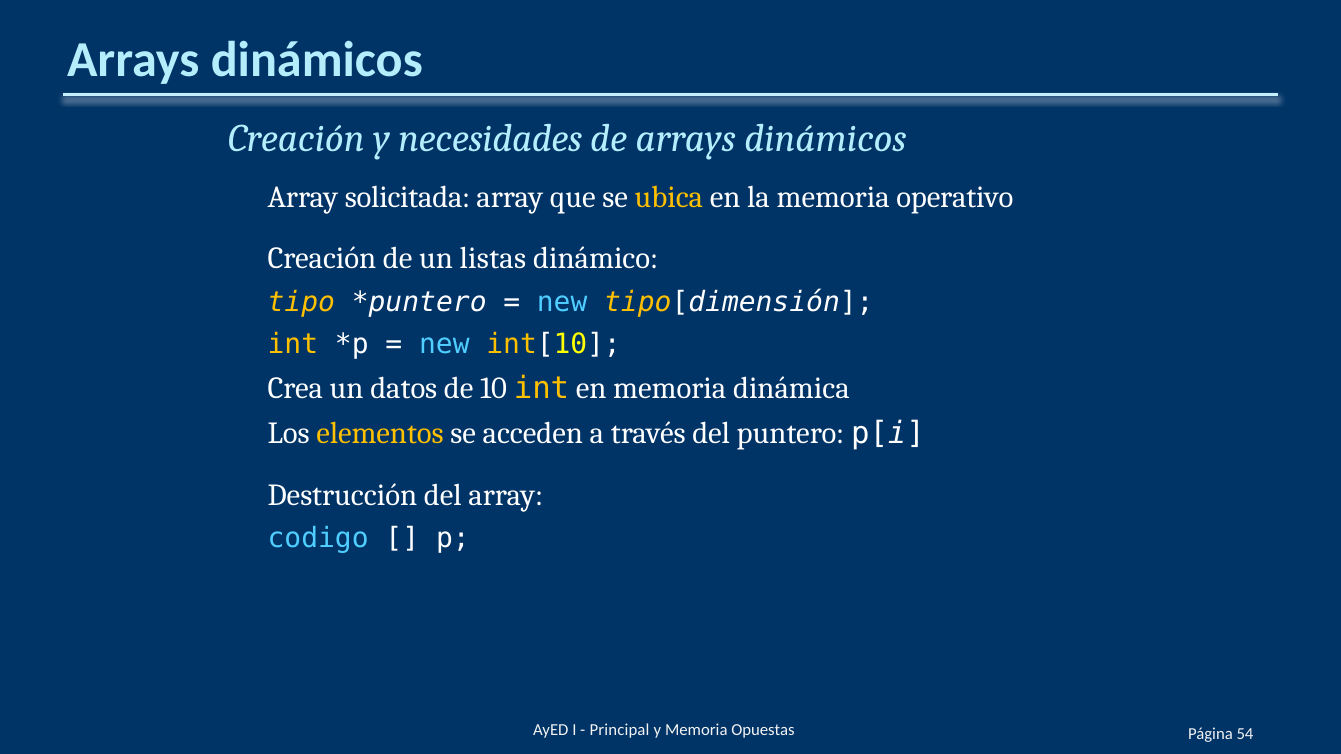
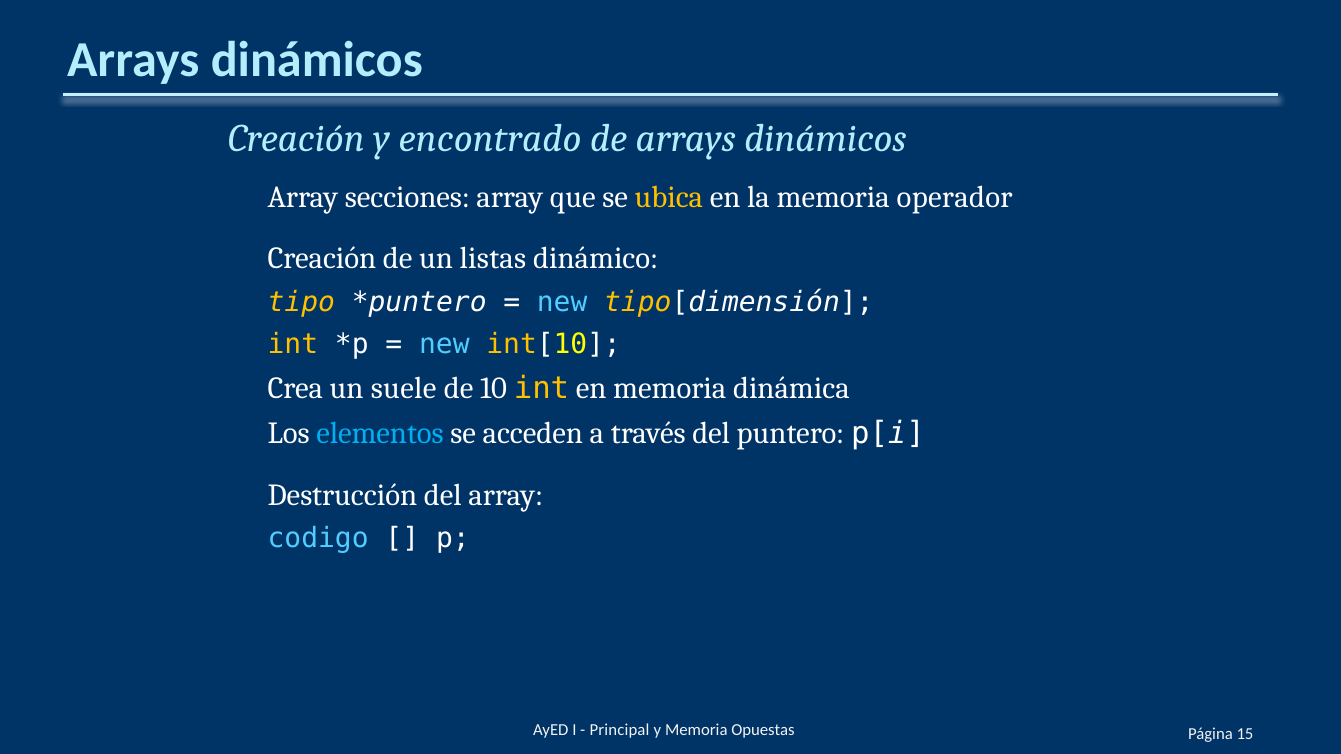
necesidades: necesidades -> encontrado (490, 139)
solicitada: solicitada -> secciones (408, 197)
operativo: operativo -> operador (955, 197)
datos: datos -> suele (404, 388)
elementos colour: yellow -> light blue (380, 433)
54: 54 -> 15 (1245, 734)
